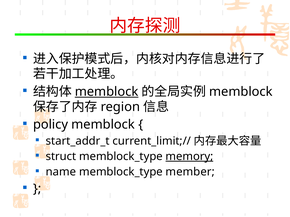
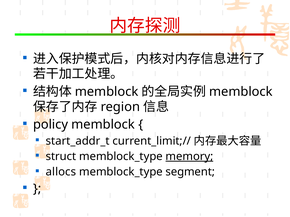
memblock underline: present -> none (107, 92)
name: name -> allocs (61, 172)
member: member -> segment (190, 172)
